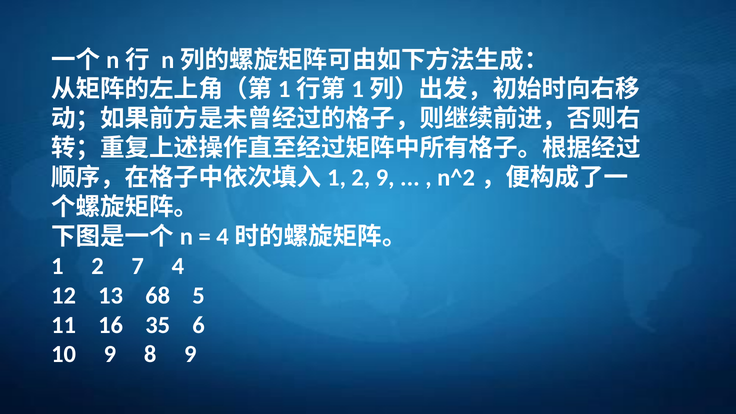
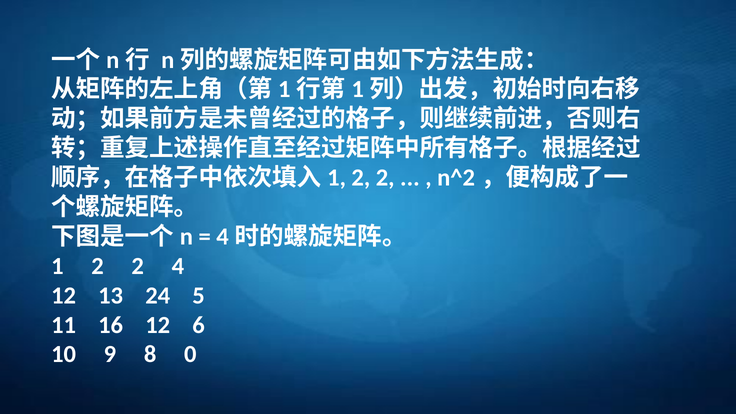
9: 9 -> 2 (385, 178)
1 2 7: 7 -> 2 (138, 266)
68: 68 -> 24 (158, 295)
16 35: 35 -> 12 (158, 325)
8 9: 9 -> 0 (190, 354)
